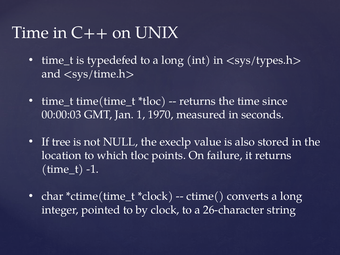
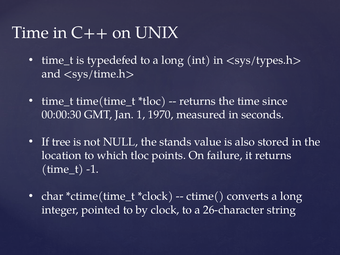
00:00:03: 00:00:03 -> 00:00:30 (61, 115)
execlp: execlp -> stands (175, 142)
